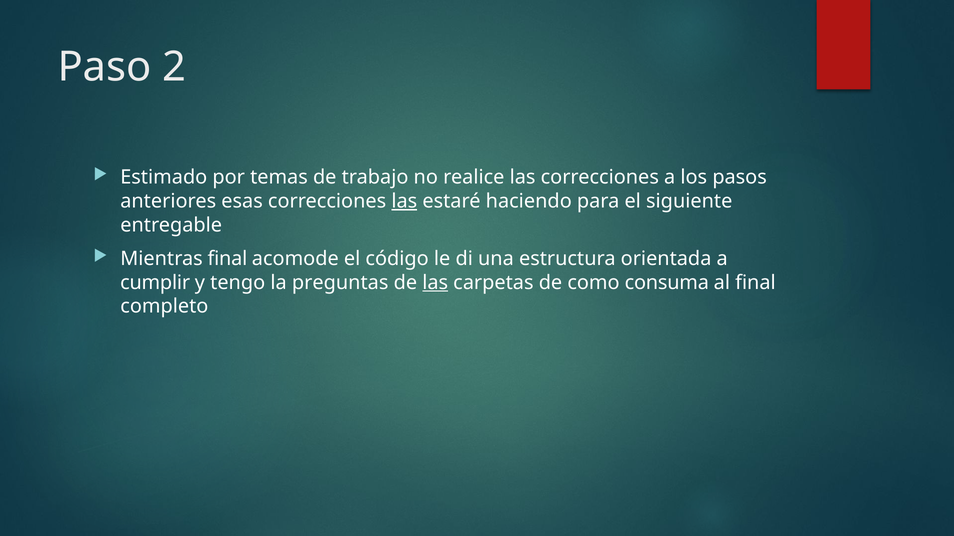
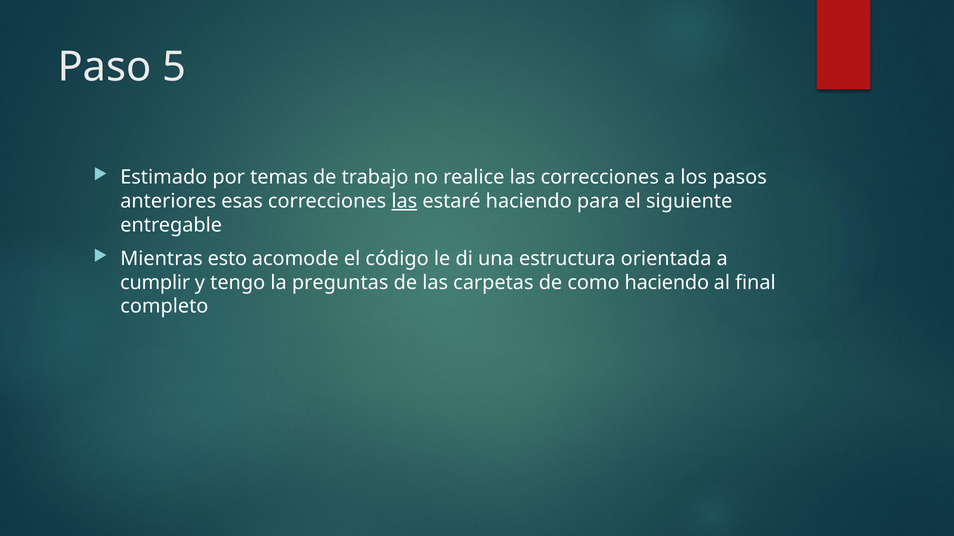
2: 2 -> 5 (174, 67)
Mientras final: final -> esto (227, 259)
las underline: present -> none (435, 283)
como consuma: consuma -> haciendo (667, 283)
